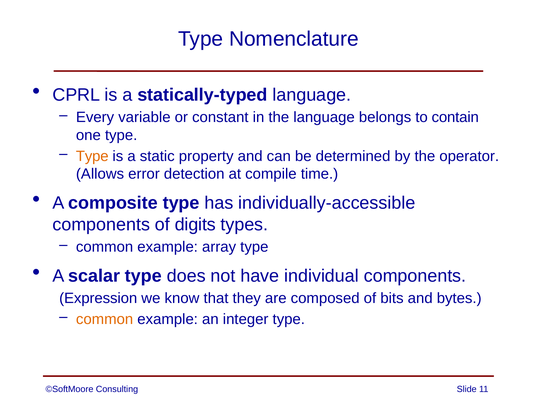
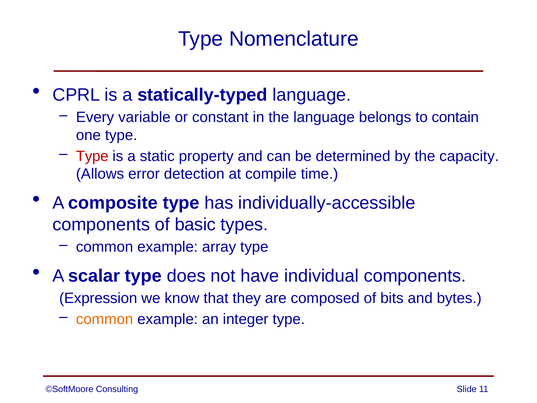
Type colour: orange -> red (92, 156)
operator: operator -> capacity (469, 156)
digits: digits -> basic (195, 224)
